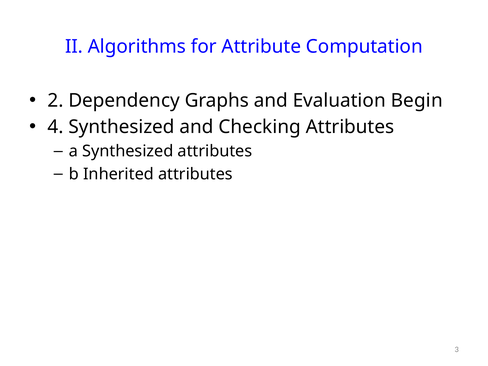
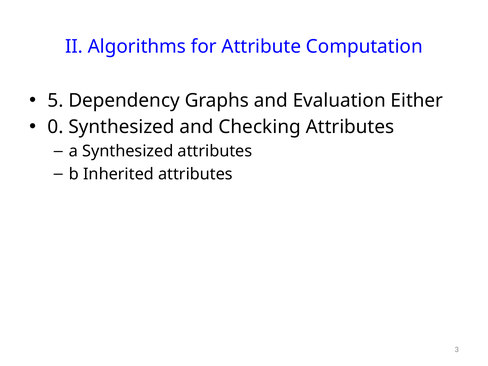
2: 2 -> 5 (56, 101)
Begin: Begin -> Either (417, 101)
4: 4 -> 0 (56, 127)
